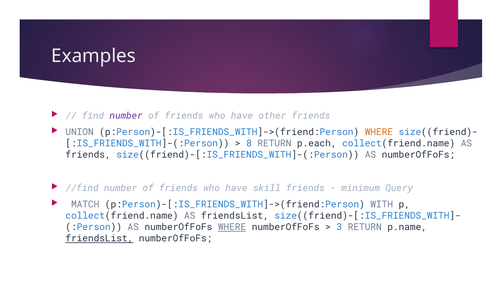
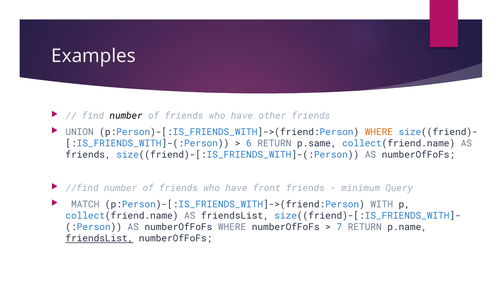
number colour: purple -> black (126, 115)
8: 8 -> 6 (249, 143)
p.each: p.each -> p.same (317, 143)
skill: skill -> front (267, 188)
WHERE underline: present -> none (232, 227)
3: 3 -> 7 (339, 227)
